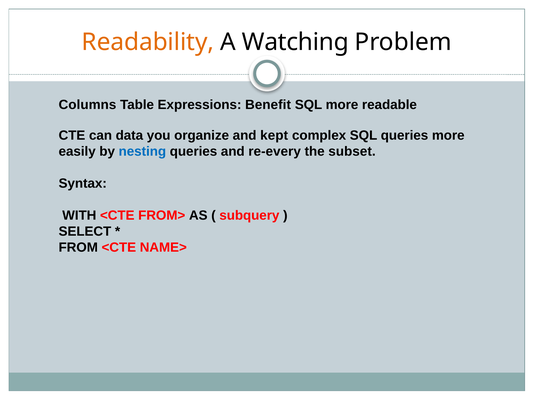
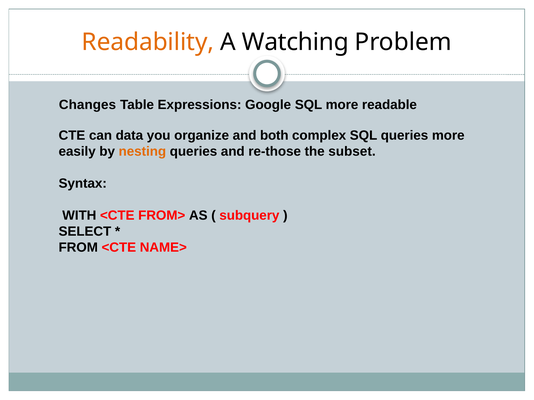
Columns: Columns -> Changes (87, 105)
Benefit: Benefit -> Google (268, 105)
kept: kept -> both (274, 135)
nesting colour: blue -> orange (142, 151)
re-every: re-every -> re-those (275, 151)
